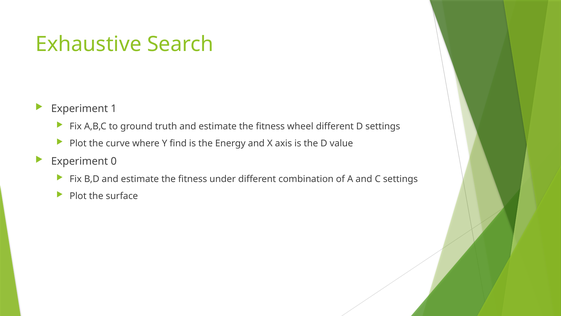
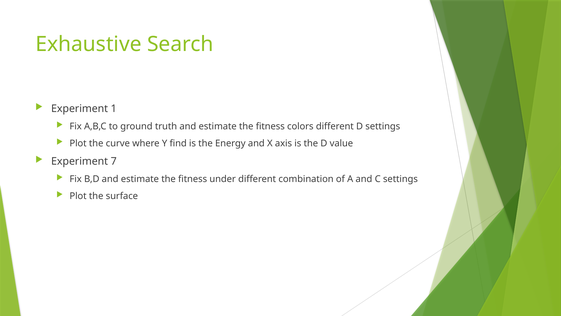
wheel: wheel -> colors (300, 126)
0: 0 -> 7 (114, 161)
